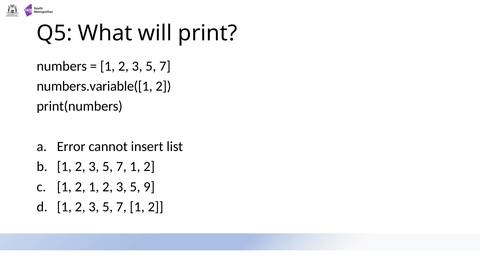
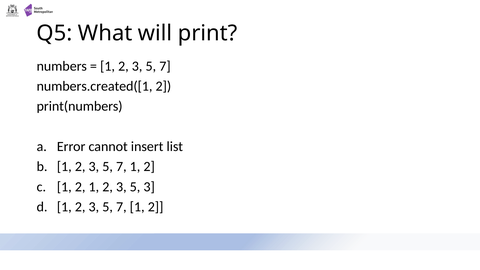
numbers.variable([1: numbers.variable([1 -> numbers.created([1 (95, 86)
5 9: 9 -> 3 (149, 187)
